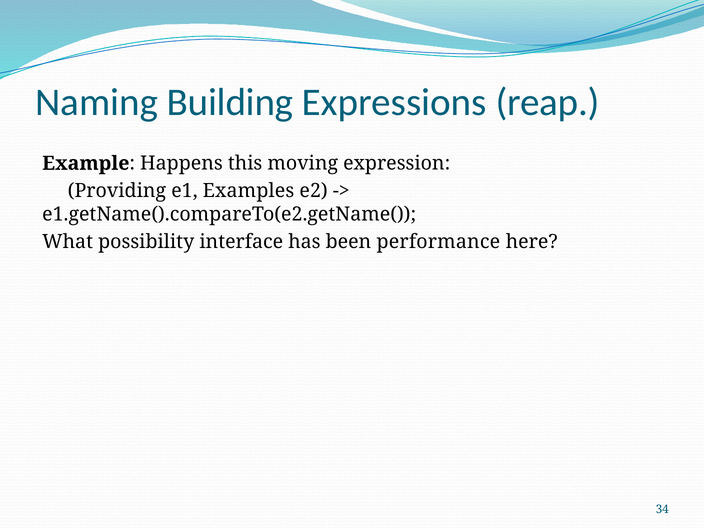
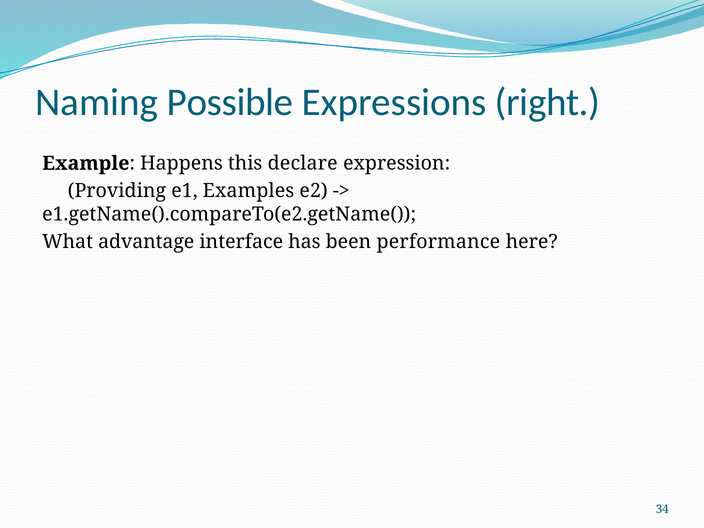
Building: Building -> Possible (230, 102)
reap: reap -> right (547, 102)
moving: moving -> declare (303, 163)
possibility: possibility -> advantage (146, 242)
